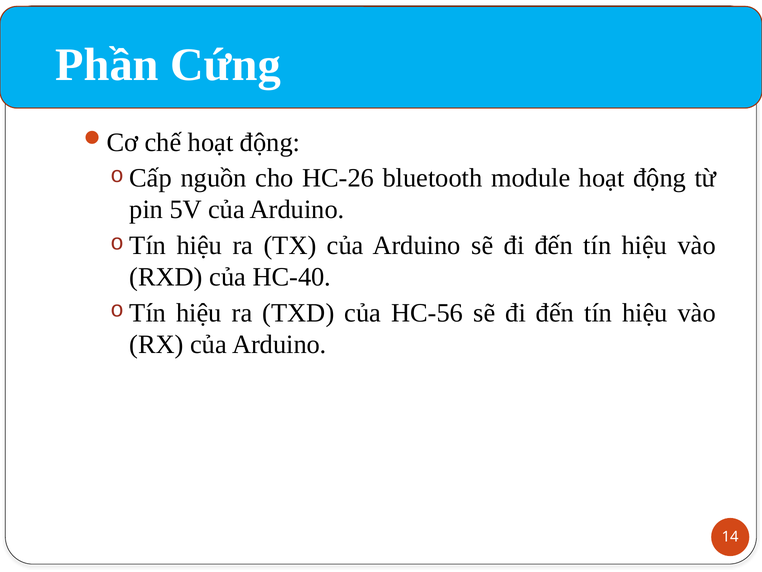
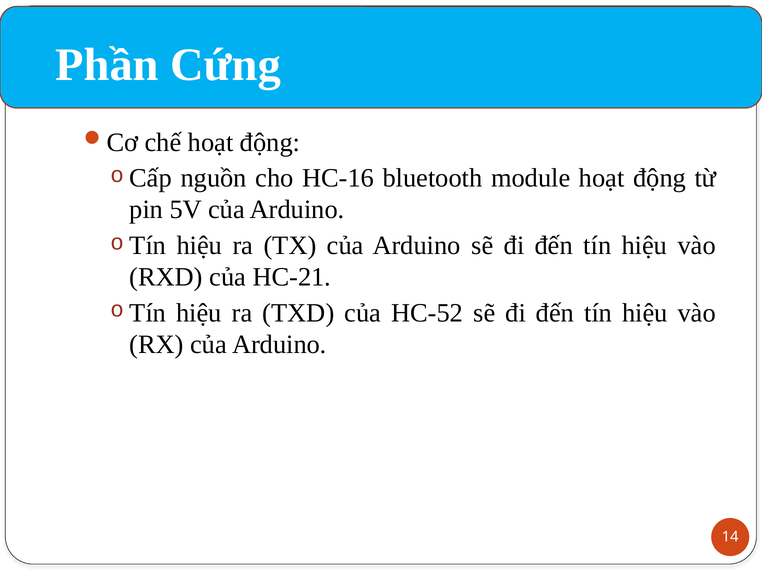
HC-26: HC-26 -> HC-16 (338, 178)
HC-40: HC-40 -> HC-21 (292, 277)
HC-56: HC-56 -> HC-52 (427, 313)
